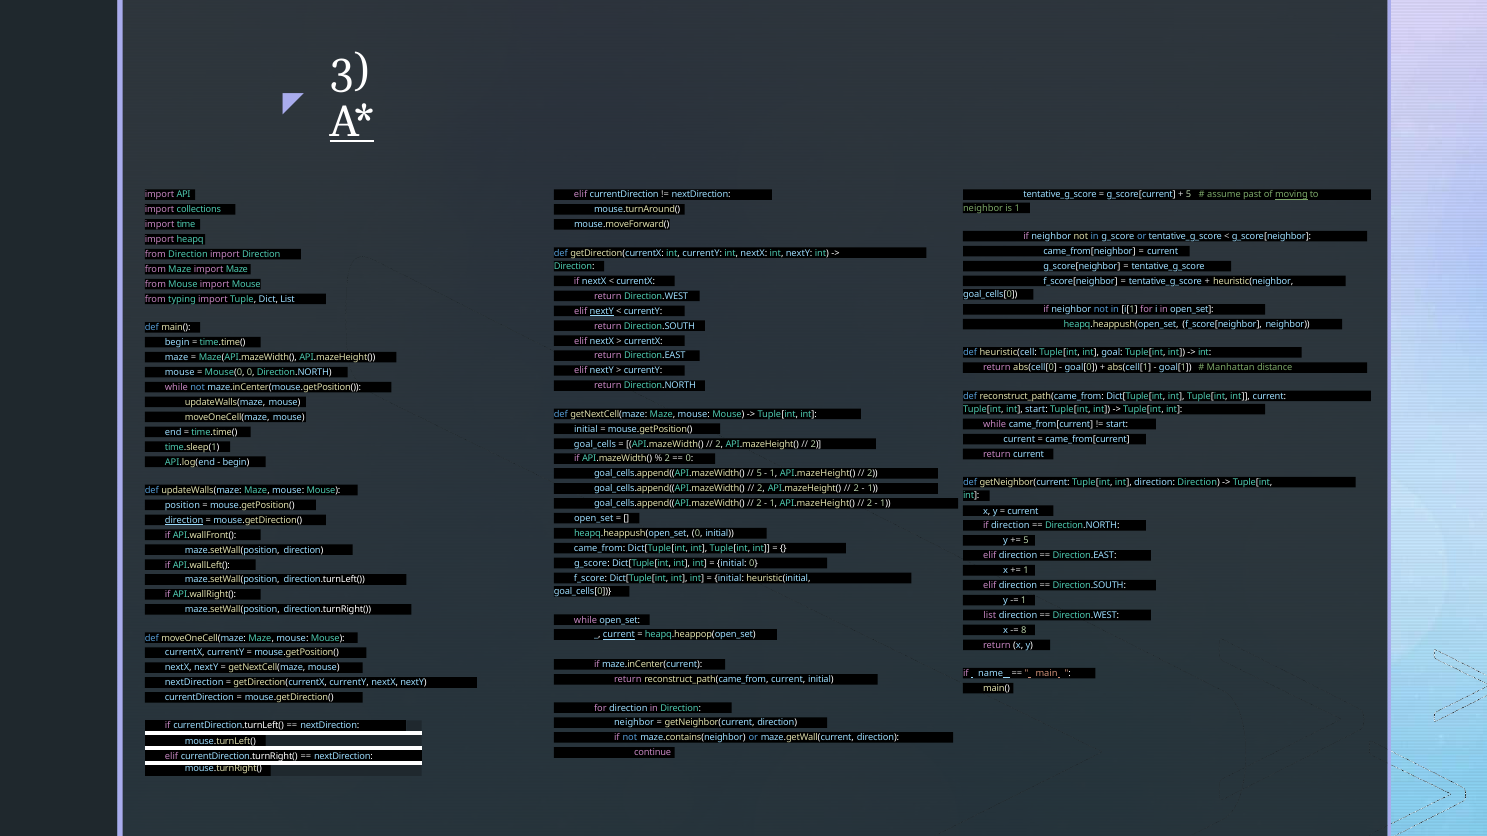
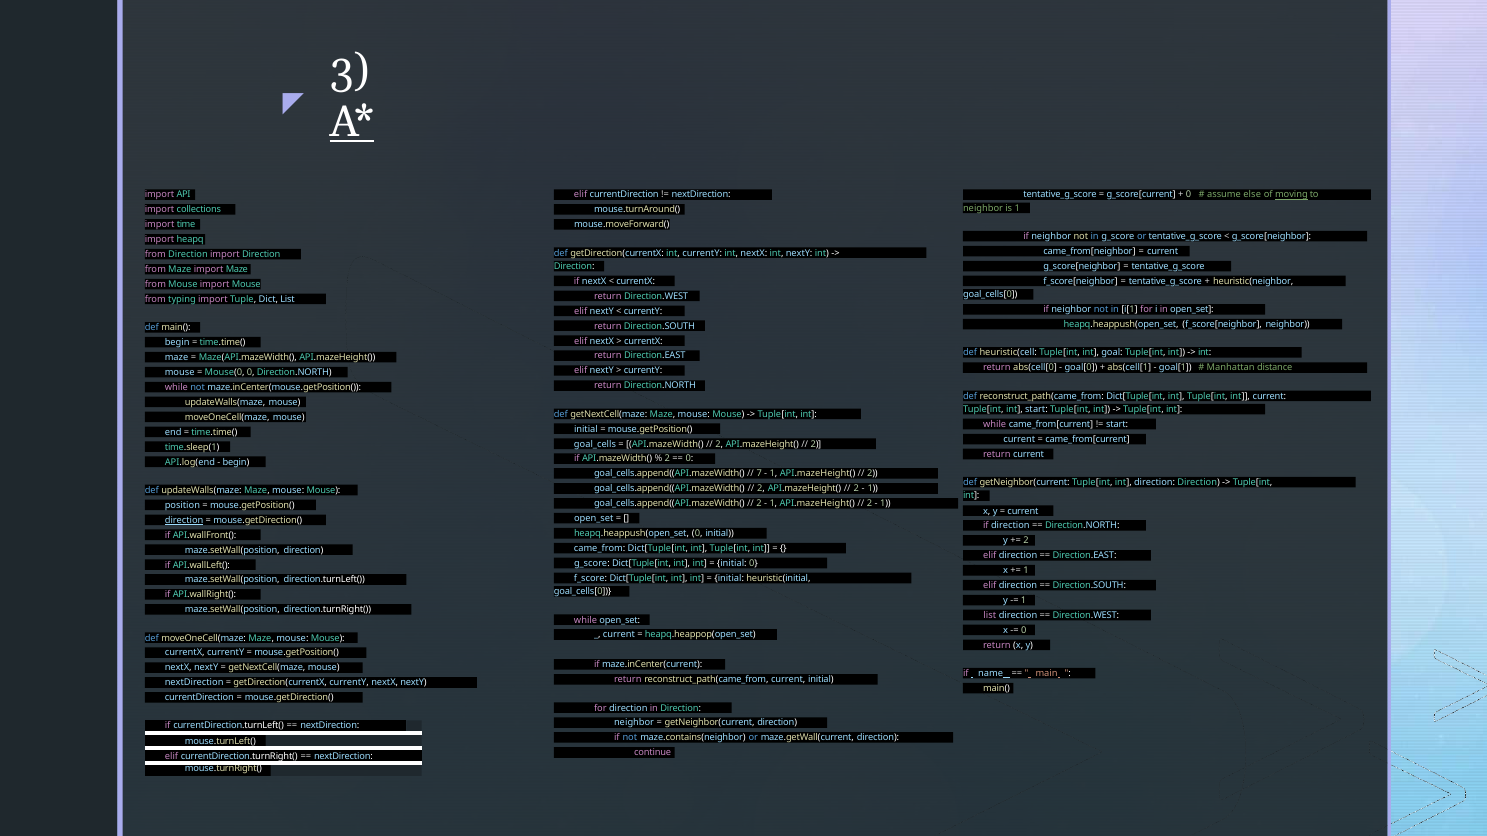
5: 5 -> 0 (1188, 195)
past: past -> else (1252, 195)
nextY underline: present -> none (602, 311)
5: 5 -> 7 (759, 474)
5: 5 -> 2 (1026, 541)
8: 8 -> 0 (1024, 631)
current underline: present -> none (619, 635)
